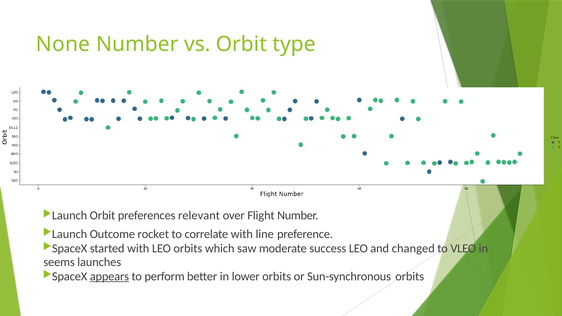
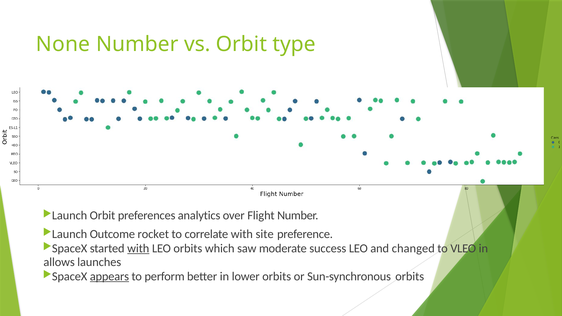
relevant: relevant -> analytics (199, 216)
line: line -> site (265, 234)
with underline: none -> present (138, 249)
seems: seems -> allows (59, 262)
